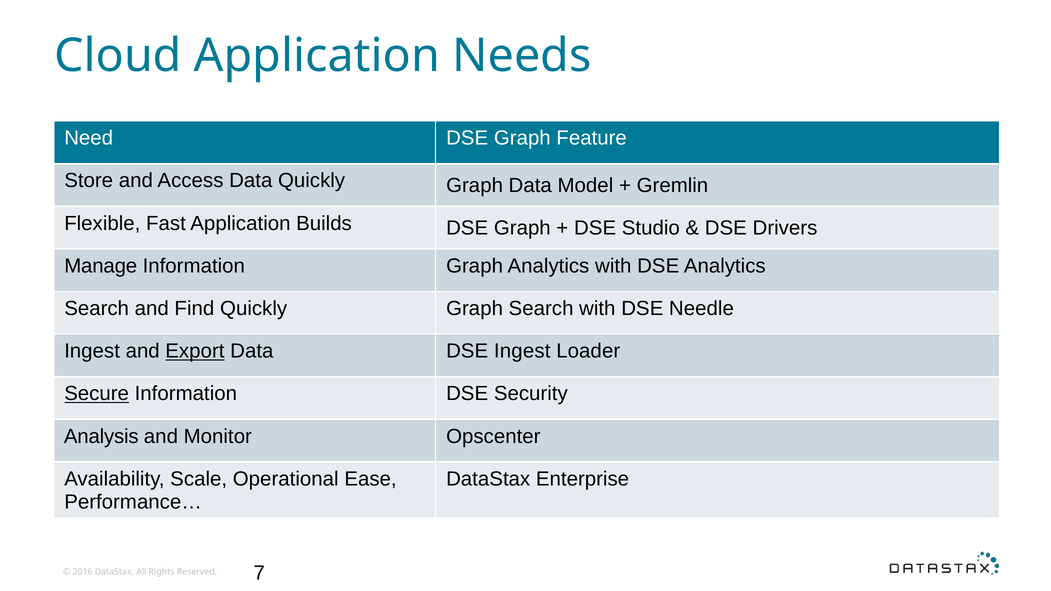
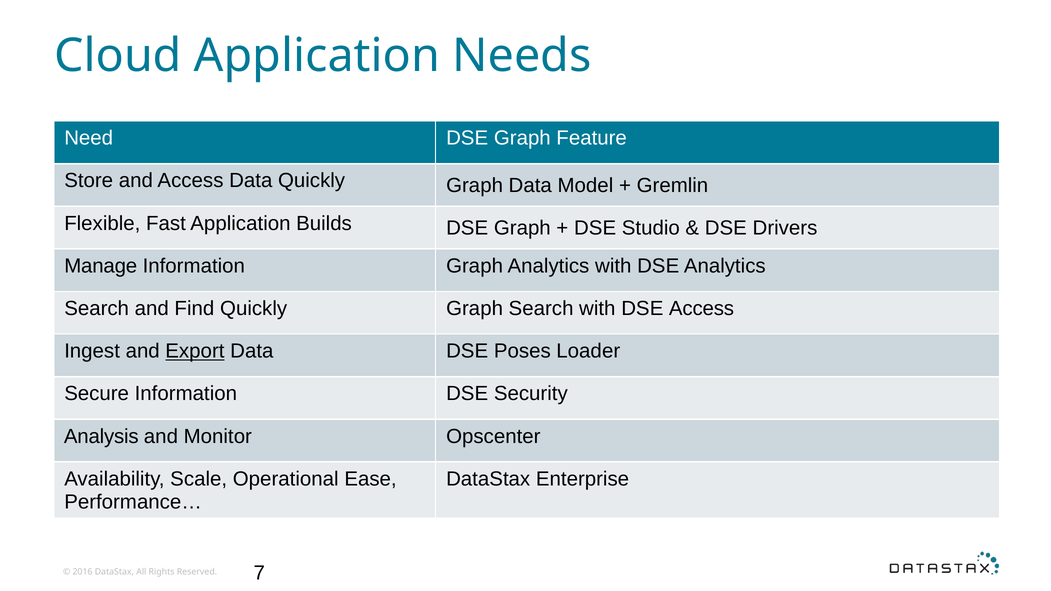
DSE Needle: Needle -> Access (702, 309)
DSE Ingest: Ingest -> Poses (522, 351)
Secure underline: present -> none (97, 394)
